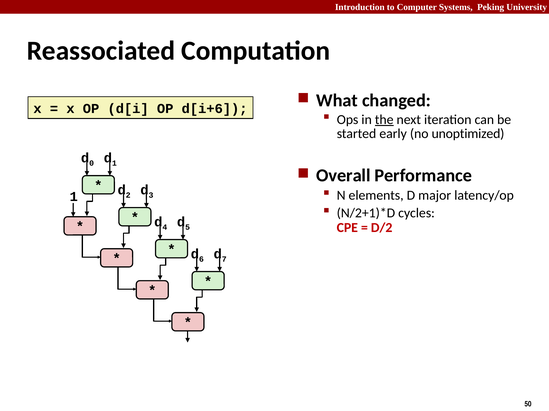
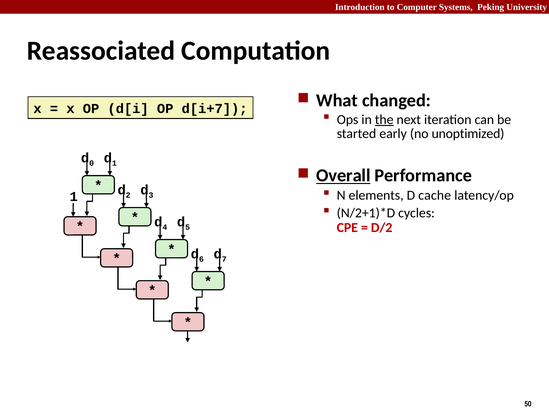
d[i+6: d[i+6 -> d[i+7 (215, 109)
Overall underline: none -> present (343, 176)
major: major -> cache (435, 196)
